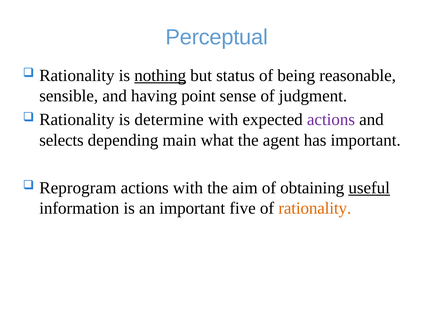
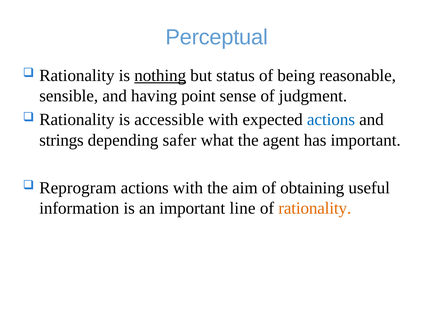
determine: determine -> accessible (169, 120)
actions colour: purple -> blue (331, 120)
selects: selects -> strings (61, 140)
main: main -> safer (179, 140)
useful underline: present -> none (369, 188)
five: five -> line (242, 208)
